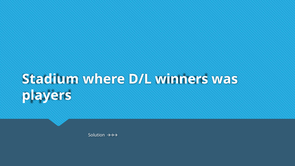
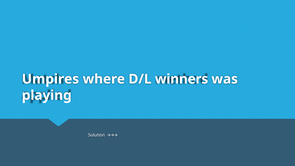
Stadium: Stadium -> Umpires (50, 79)
players: players -> playing (47, 95)
